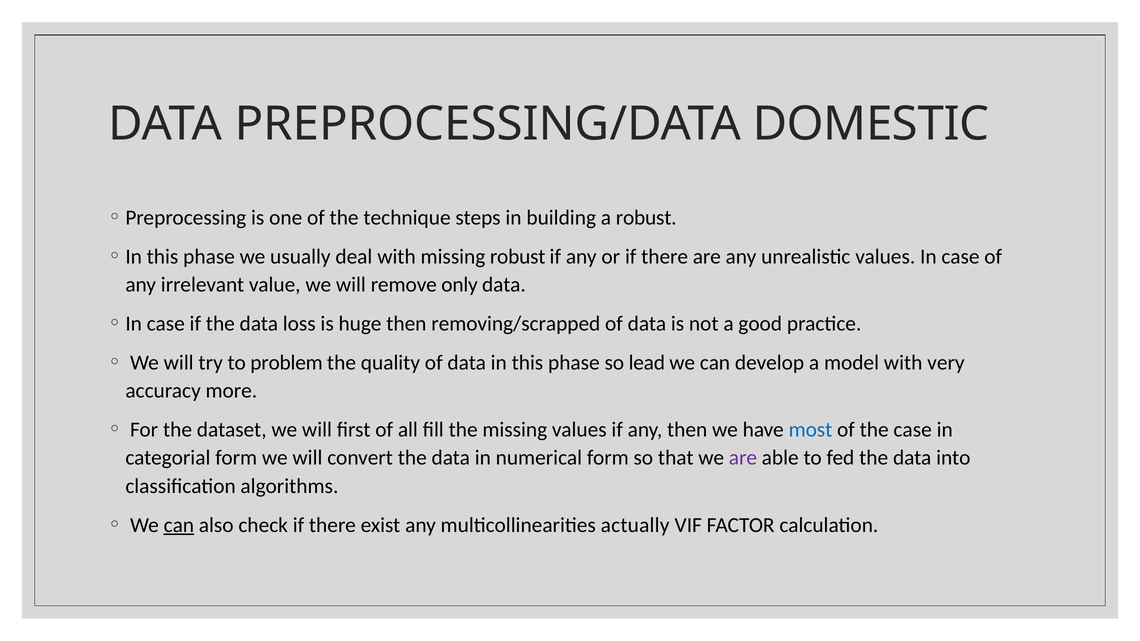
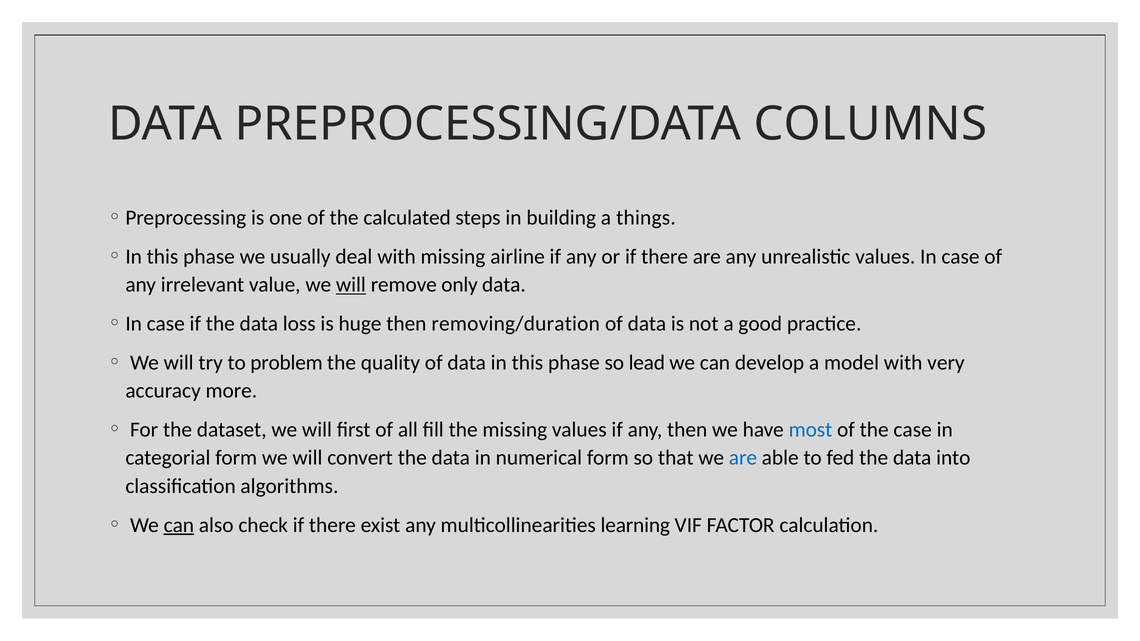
DOMESTIC: DOMESTIC -> COLUMNS (870, 124)
technique: technique -> calculated (407, 218)
a robust: robust -> things (646, 218)
missing robust: robust -> airline (518, 257)
will underline: none -> present (351, 285)
removing/scrapped: removing/scrapped -> removing/duration (516, 324)
are colour: purple -> blue (743, 458)
actually: actually -> learning (635, 525)
